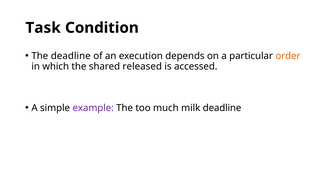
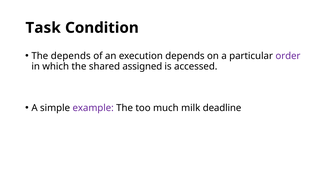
The deadline: deadline -> depends (71, 56)
order colour: orange -> purple (288, 56)
released: released -> assigned (142, 66)
